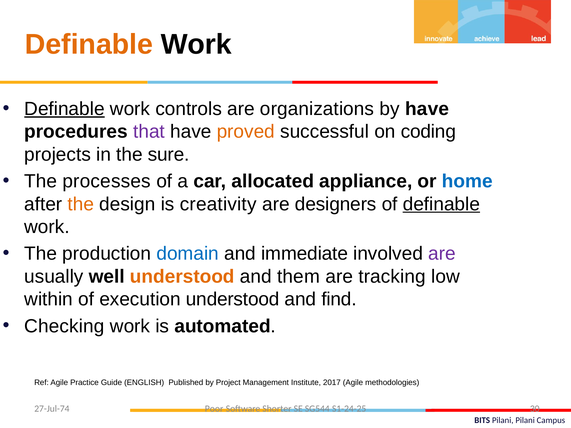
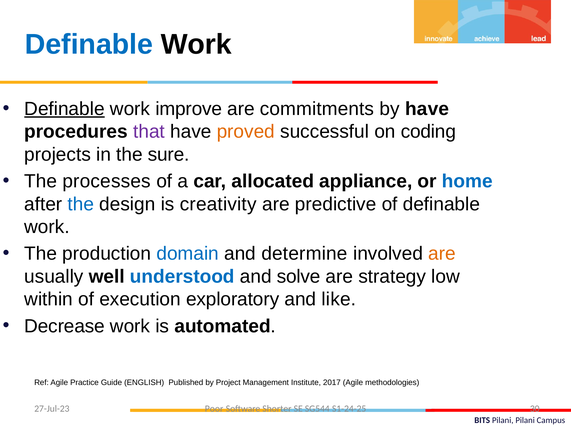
Definable colour: orange -> blue (89, 44)
controls: controls -> improve (189, 109)
organizations: organizations -> commitments (317, 109)
the colour: orange -> blue (81, 204)
designers: designers -> predictive (336, 204)
definable underline: present -> none (441, 204)
immediate: immediate -> determine (304, 254)
are colour: purple -> orange (442, 254)
understood colour: orange -> blue (182, 277)
them: them -> solve (299, 277)
tracking: tracking -> strategy (392, 277)
execution understood: understood -> exploratory (233, 299)
find: find -> like (339, 299)
Checking: Checking -> Decrease (65, 326)
27-Jul-74: 27-Jul-74 -> 27-Jul-23 (52, 409)
